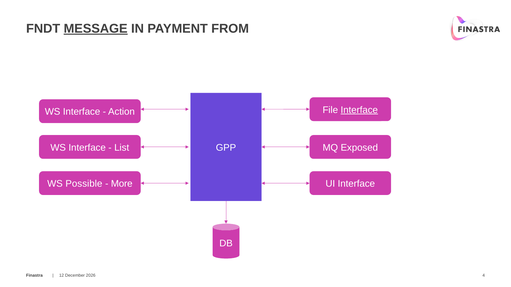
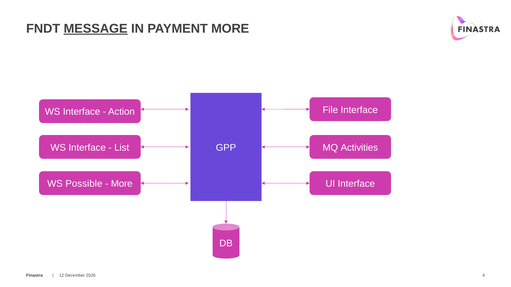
PAYMENT FROM: FROM -> MORE (230, 29)
Interface underline: present -> none (359, 110)
Exposed: Exposed -> Activities (359, 148)
